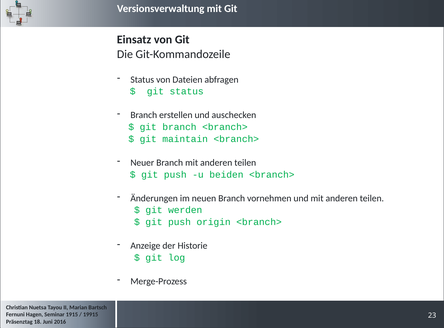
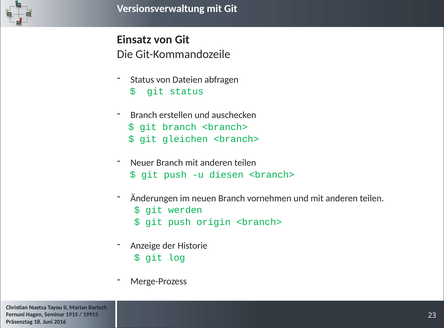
maintain: maintain -> gleichen (185, 139)
beiden: beiden -> diesen (226, 175)
